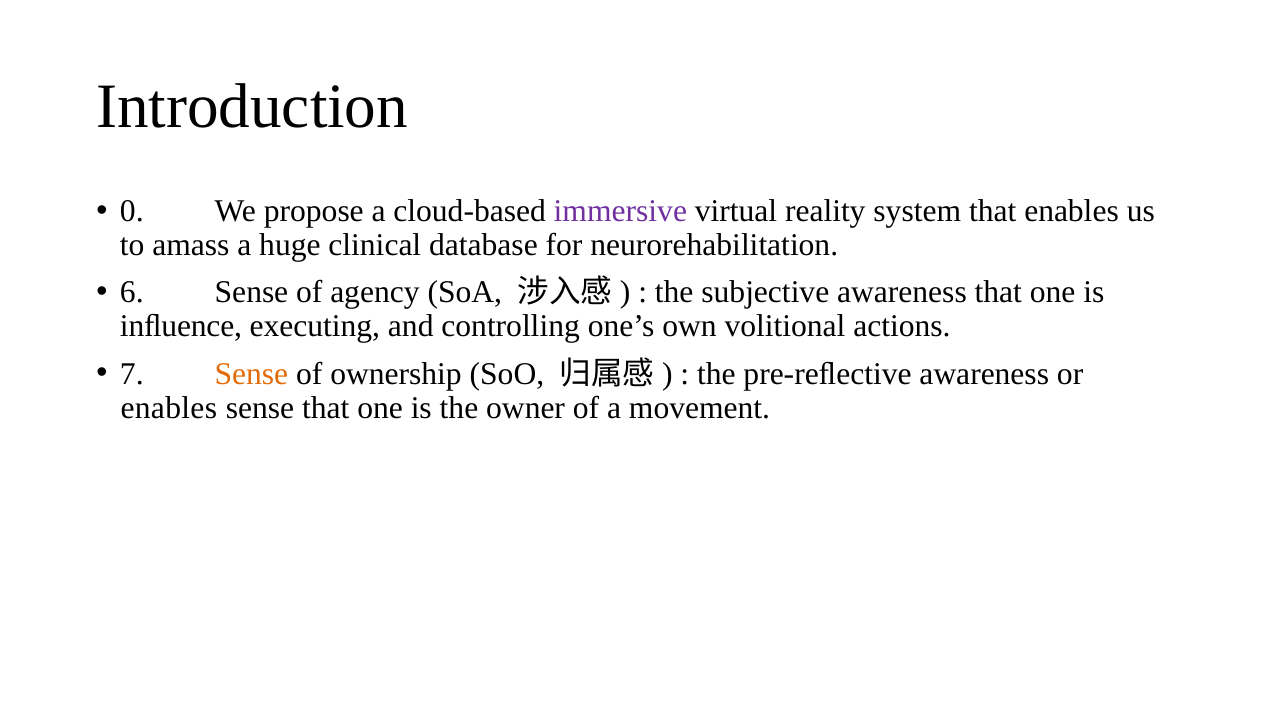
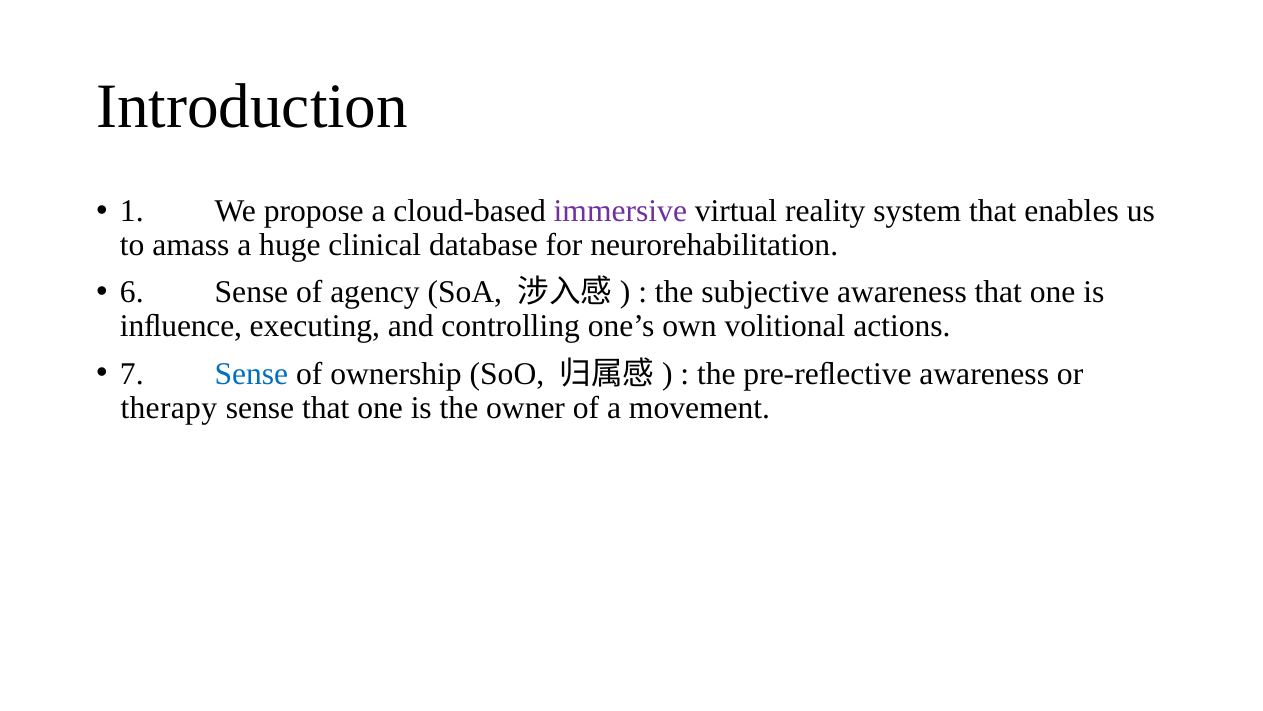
0: 0 -> 1 (132, 211)
Sense colour: orange -> blue (251, 373)
enables: enables -> therapy (169, 407)
